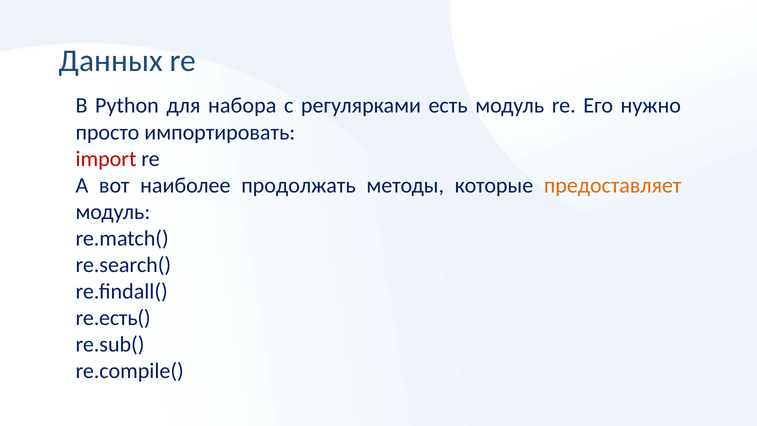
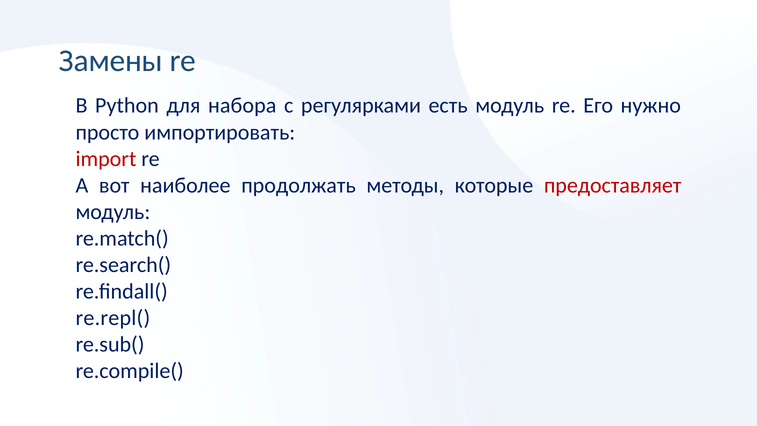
Данных: Данных -> Замены (111, 61)
предоставляет colour: orange -> red (613, 185)
re.есть(: re.есть( -> re.repl( (113, 318)
